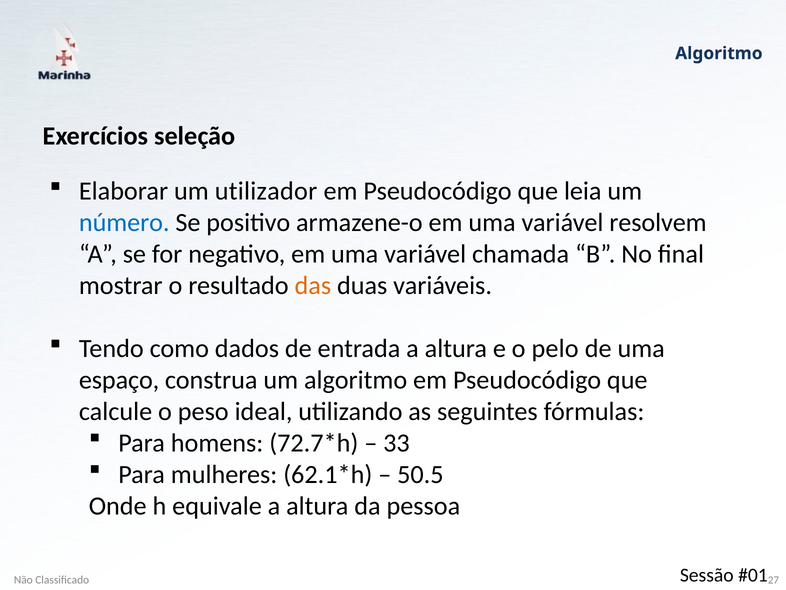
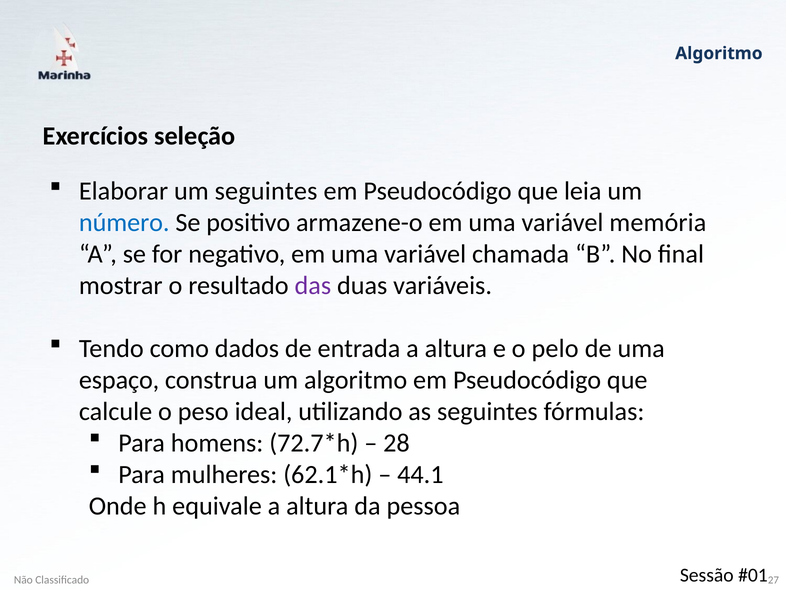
um utilizador: utilizador -> seguintes (266, 191)
resolvem: resolvem -> memória (658, 223)
das colour: orange -> purple (313, 285)
33: 33 -> 28 (396, 443)
50.5: 50.5 -> 44.1 (420, 474)
